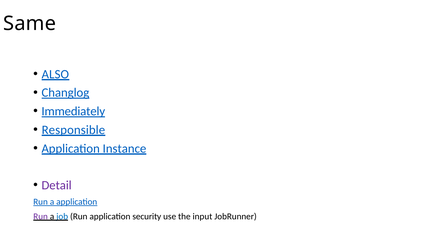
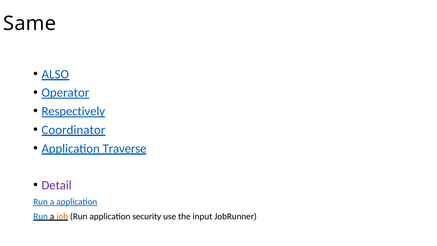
Changlog: Changlog -> Operator (65, 93)
Immediately: Immediately -> Respectively (73, 111)
Responsible: Responsible -> Coordinator (73, 130)
Instance: Instance -> Traverse (125, 148)
Run colour: purple -> blue (41, 216)
job colour: blue -> orange (62, 216)
